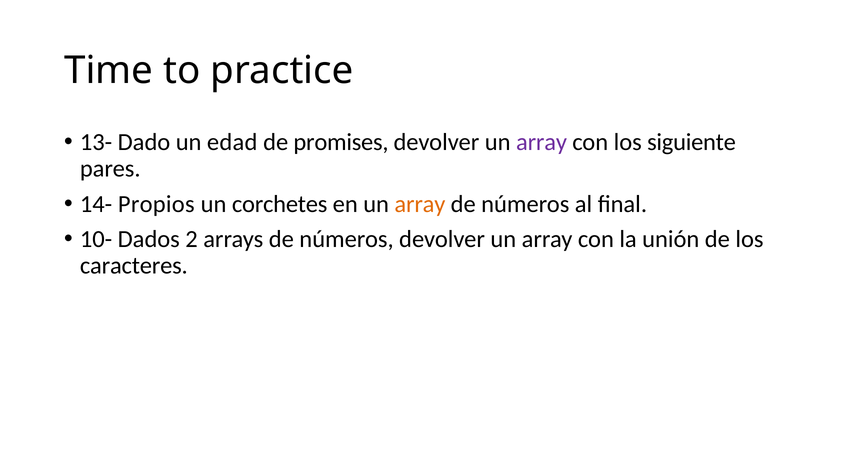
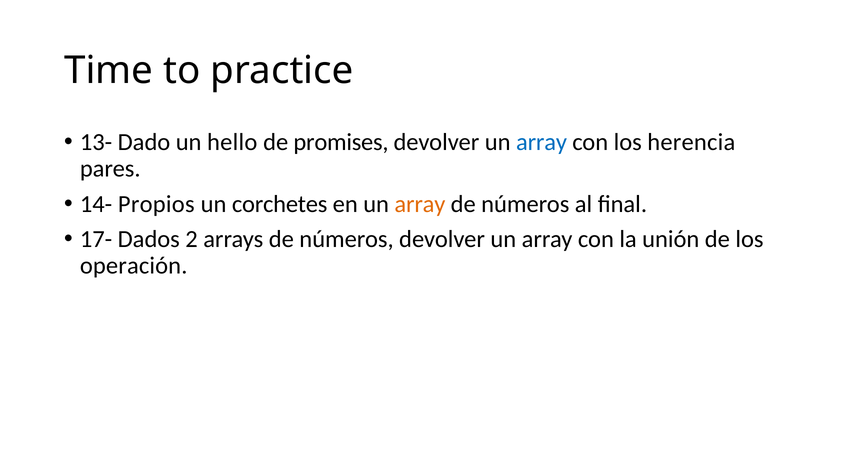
edad: edad -> hello (232, 142)
array colour: purple -> blue (542, 142)
siguiente: siguiente -> herencia (691, 142)
10-: 10- -> 17- (96, 239)
caracteres: caracteres -> operación (134, 266)
